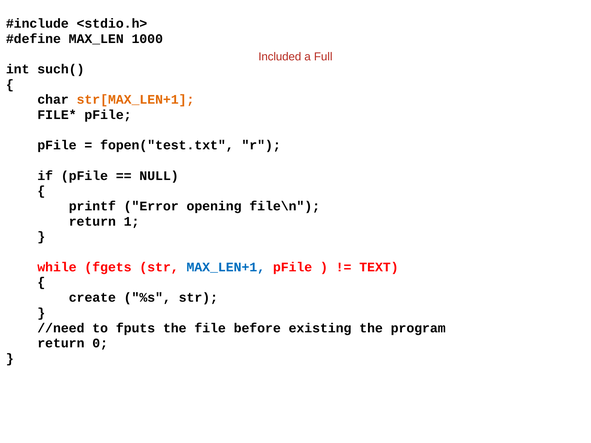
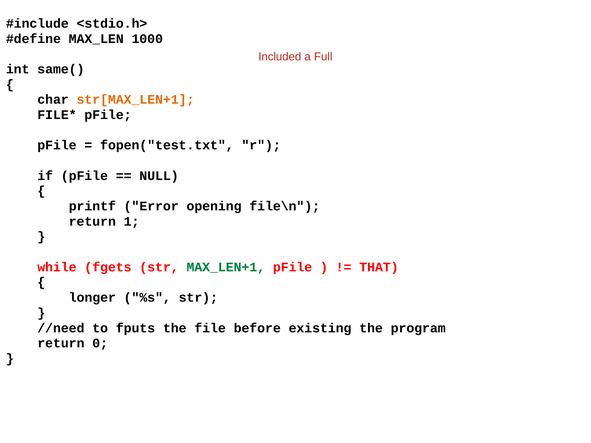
such(: such( -> same( (61, 69)
MAX_LEN+1 colour: blue -> green (226, 267)
TEXT: TEXT -> THAT (379, 267)
create: create -> longer (92, 298)
